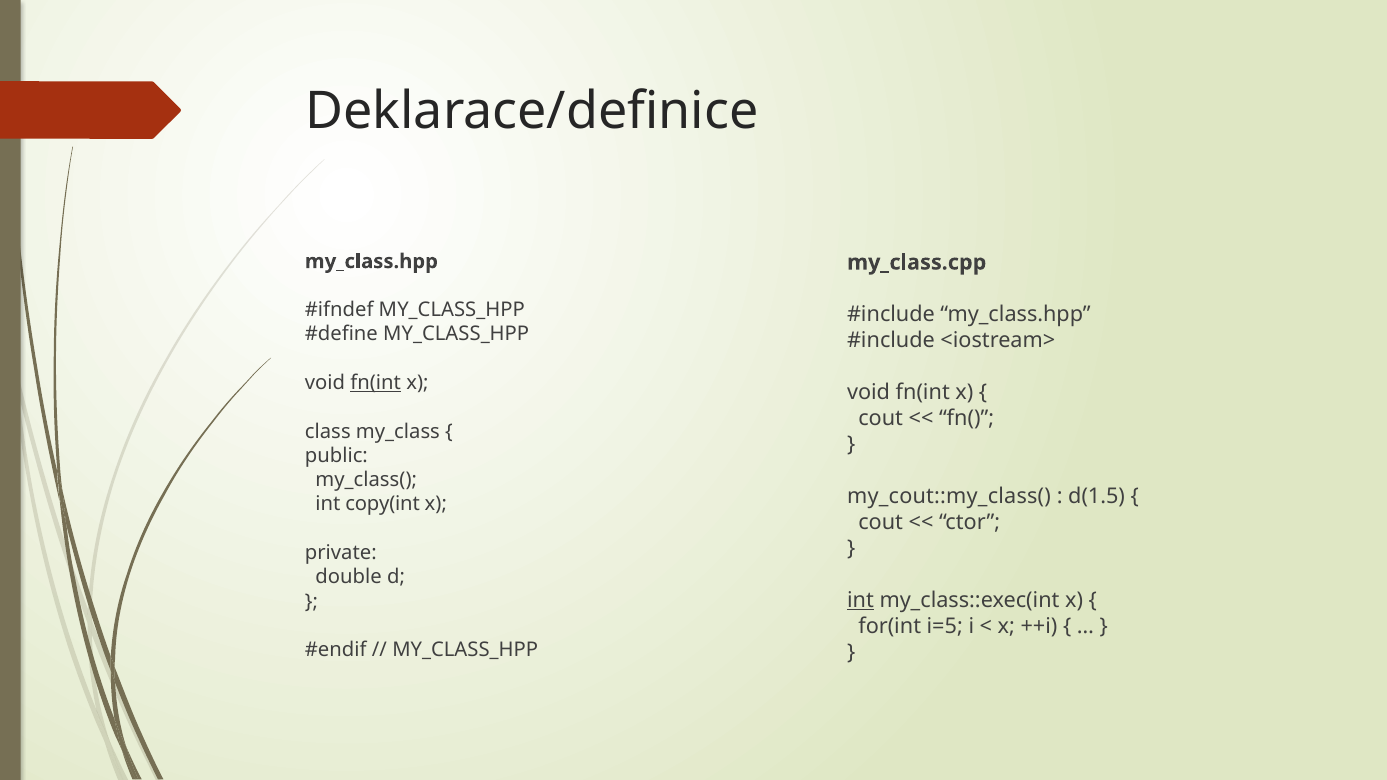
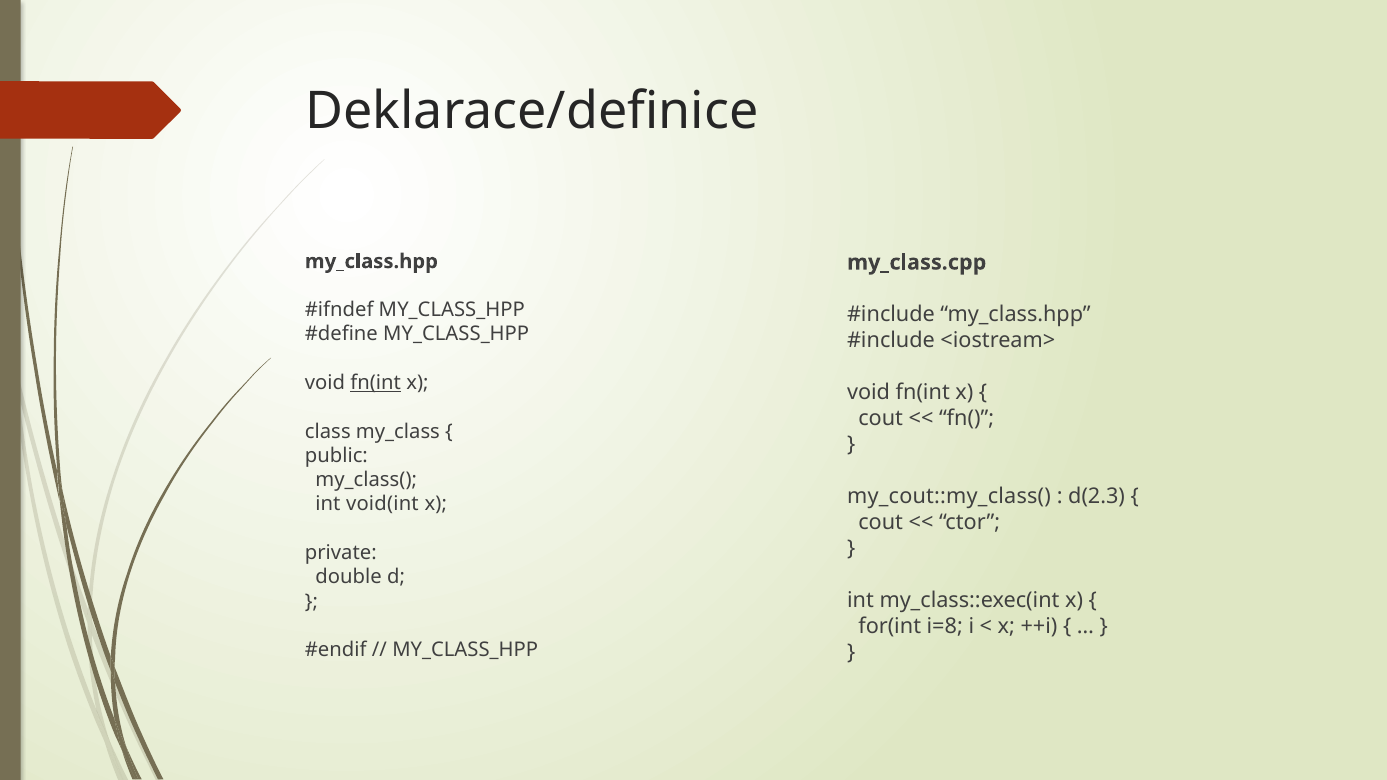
d(1.5: d(1.5 -> d(2.3 (1097, 497)
copy(int: copy(int -> void(int (382, 504)
int underline: present -> none (860, 601)
i=5: i=5 -> i=8 (945, 627)
